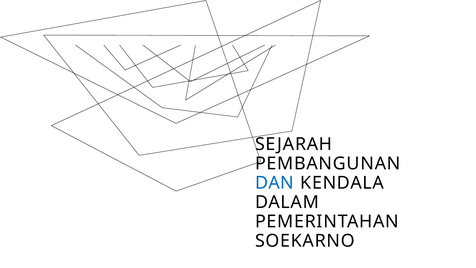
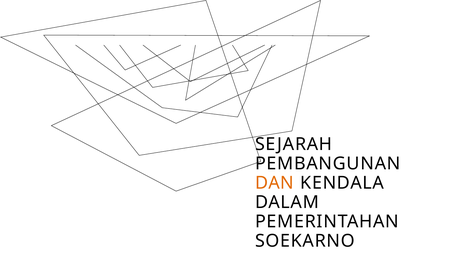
DAN colour: blue -> orange (275, 183)
